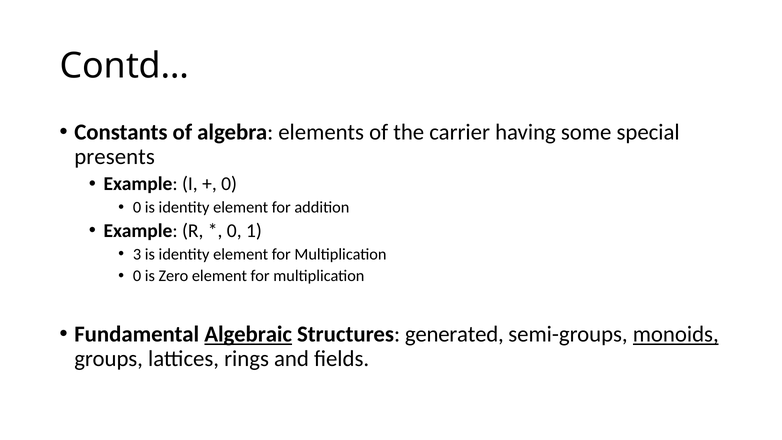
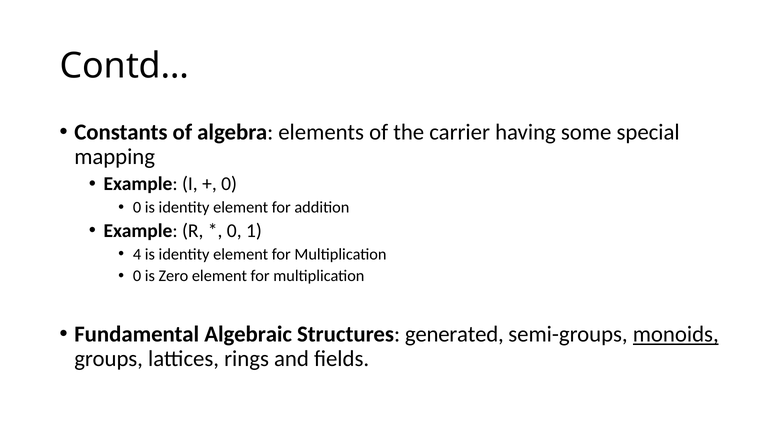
presents: presents -> mapping (115, 157)
3: 3 -> 4 (137, 254)
Algebraic underline: present -> none (248, 334)
